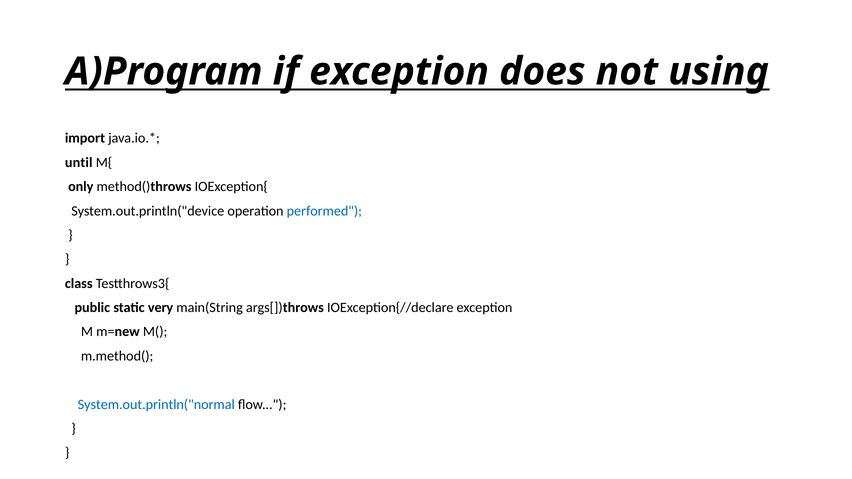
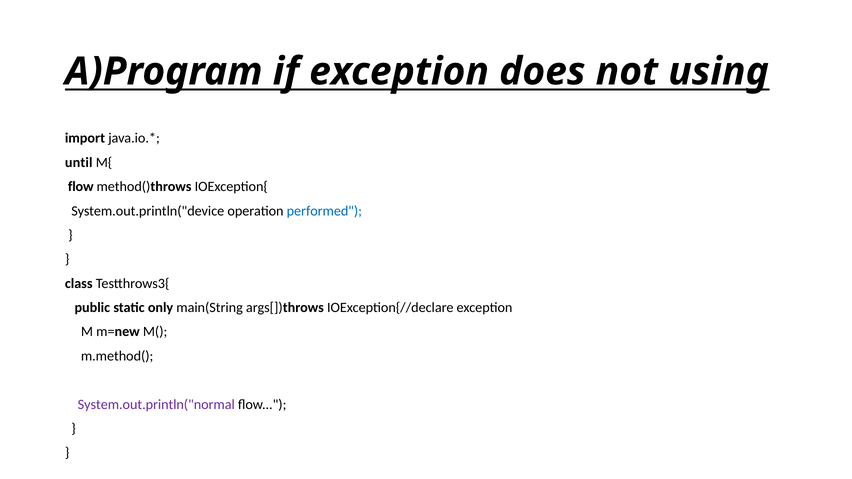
only: only -> flow (81, 187)
very: very -> only (161, 308)
System.out.println("normal colour: blue -> purple (156, 405)
